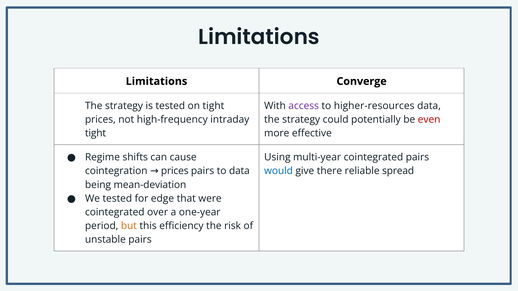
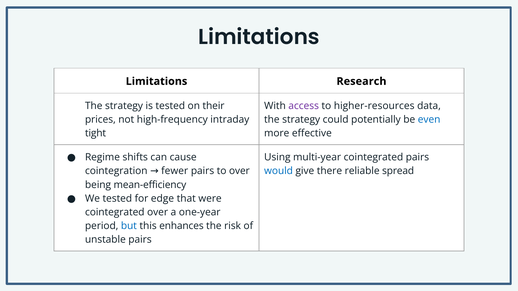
Converge: Converge -> Research (361, 81)
on tight: tight -> their (213, 106)
even colour: red -> blue (429, 120)
cointegration prices: prices -> fewer (175, 171)
to data: data -> over (239, 171)
mean-deviation: mean-deviation -> mean-efficiency (150, 185)
but colour: orange -> blue (129, 226)
efficiency: efficiency -> enhances (181, 226)
